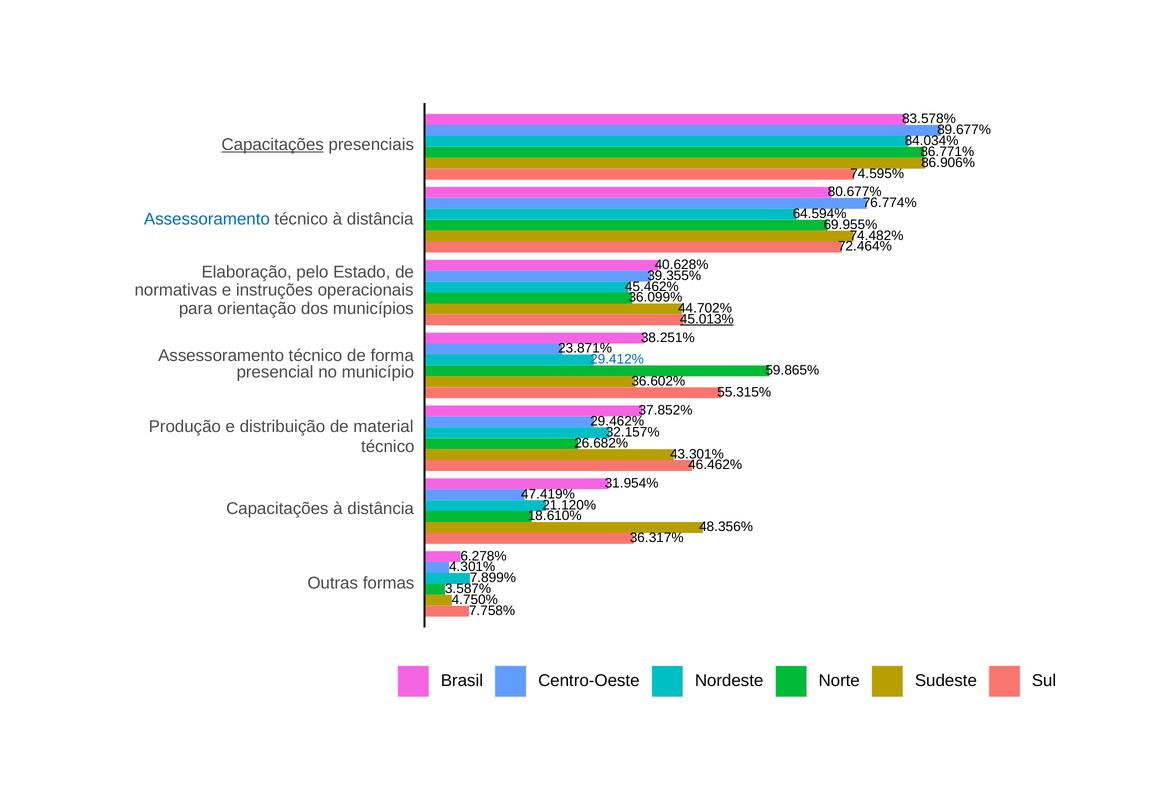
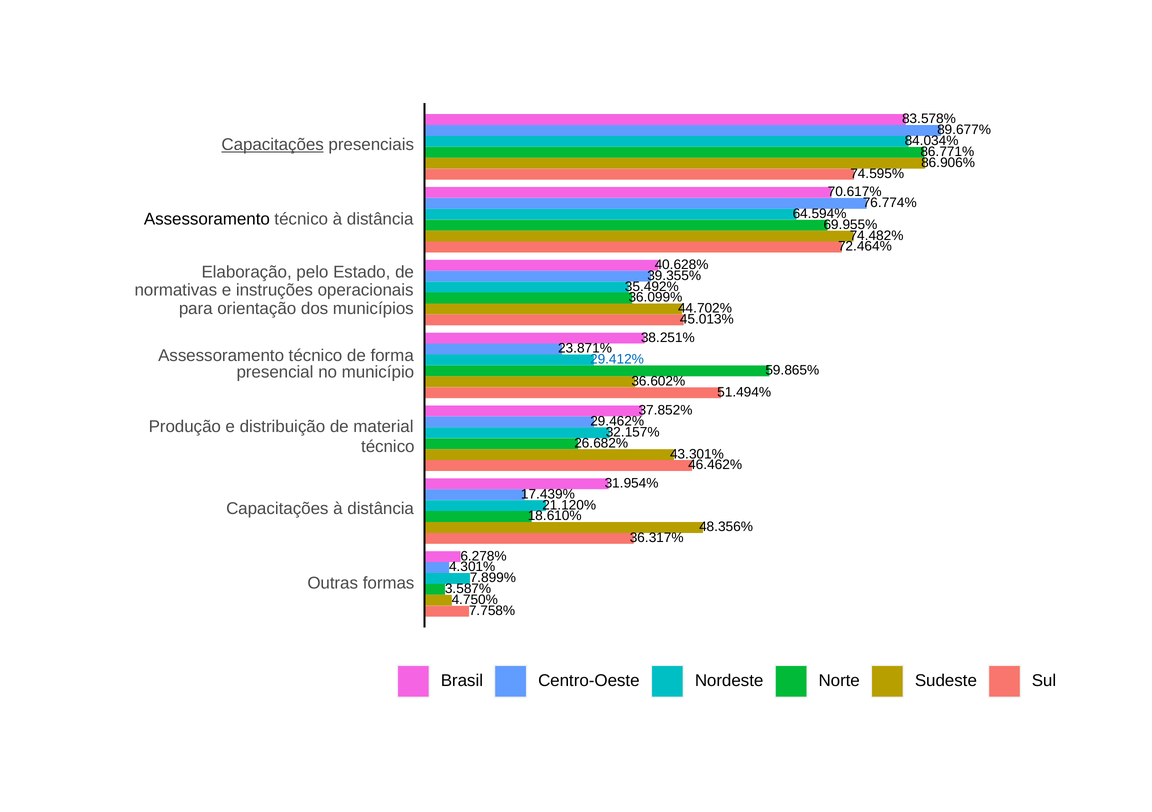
80.677%: 80.677% -> 70.617% (855, 192)
Assessoramento colour: blue -> black (207, 219)
45.462%: 45.462% -> 35.492% (652, 286)
45.013% underline: present -> none (707, 319)
55.315%: 55.315% -> 51.494% (744, 392)
47.419%: 47.419% -> 17.439% (548, 494)
